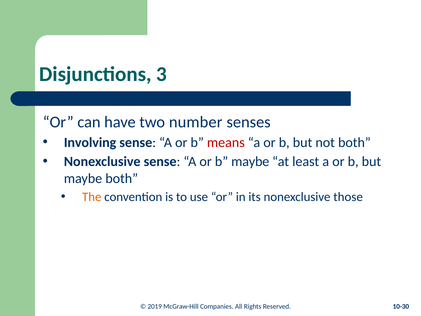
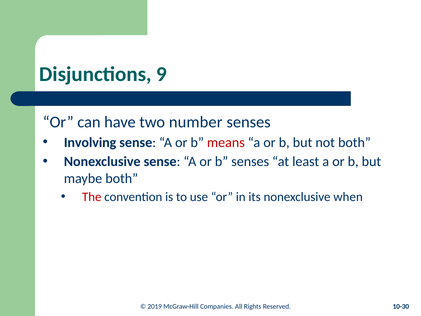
3: 3 -> 9 (162, 74)
b maybe: maybe -> senses (250, 161)
The colour: orange -> red (92, 197)
those: those -> when (348, 197)
